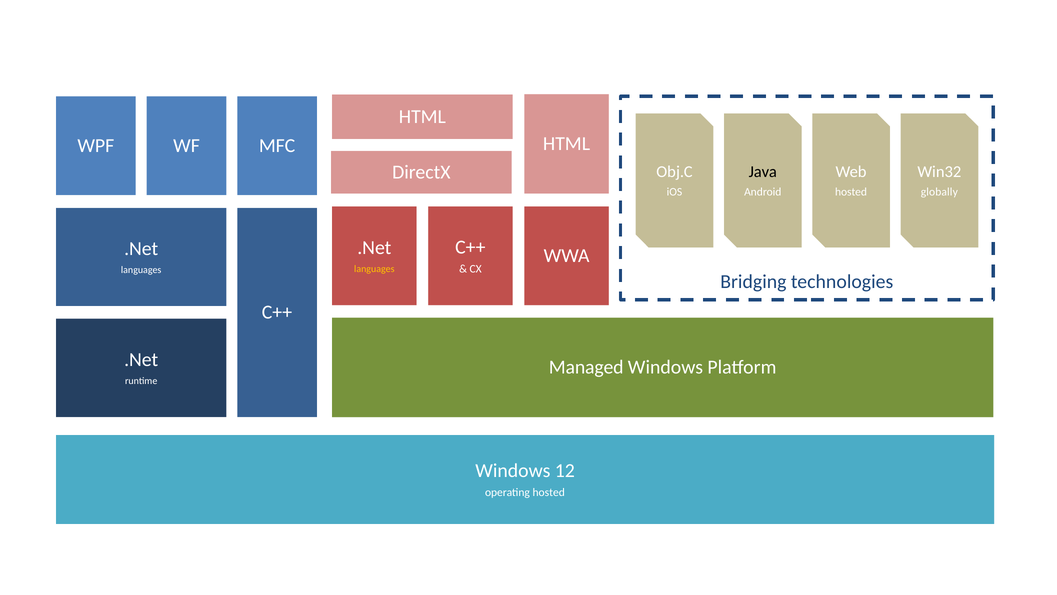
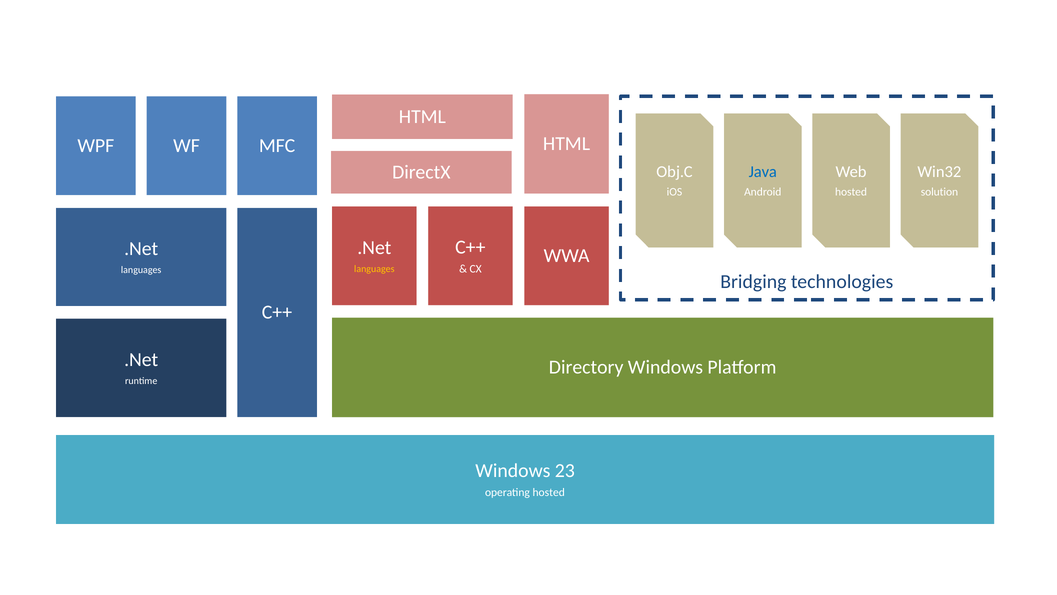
Java colour: black -> blue (763, 171)
globally: globally -> solution (939, 192)
Managed: Managed -> Directory (586, 367)
12: 12 -> 23 (565, 470)
